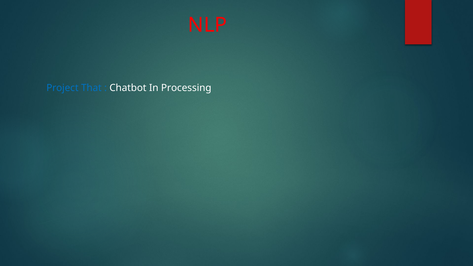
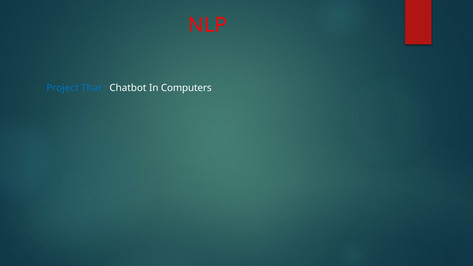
Processing: Processing -> Computers (186, 88)
